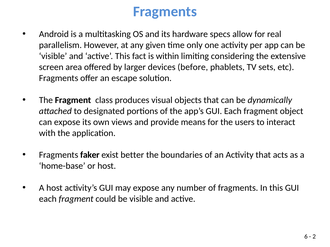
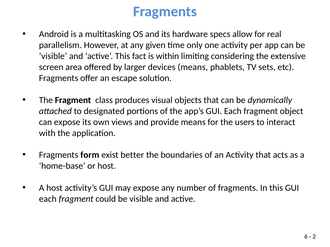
devices before: before -> means (193, 67)
faker: faker -> form (90, 155)
